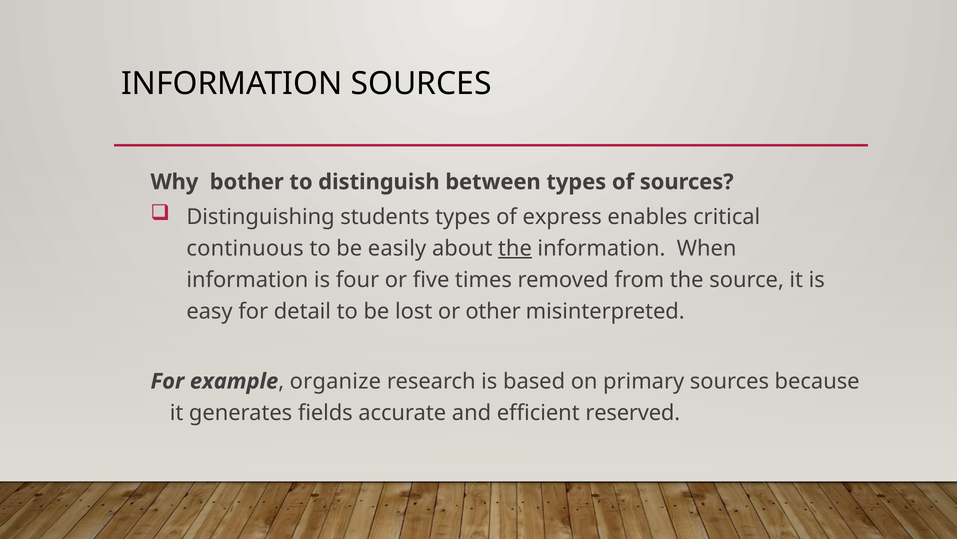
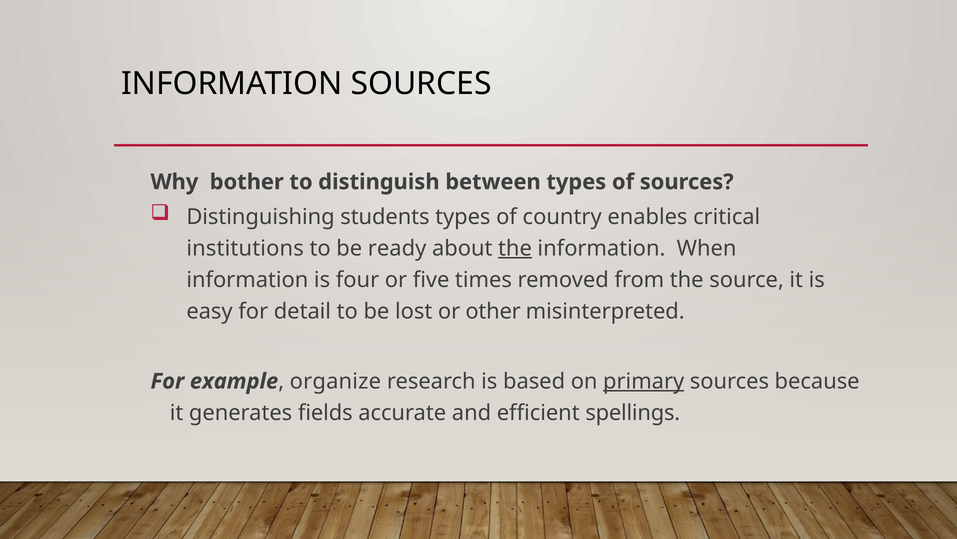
express: express -> country (562, 217)
continuous: continuous -> institutions (245, 248)
easily: easily -> ready (397, 248)
primary underline: none -> present (644, 381)
reserved: reserved -> spellings (633, 412)
